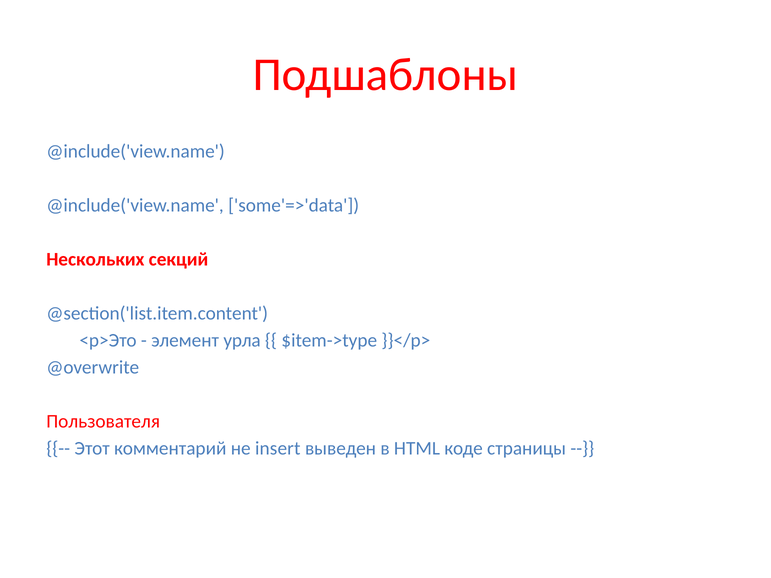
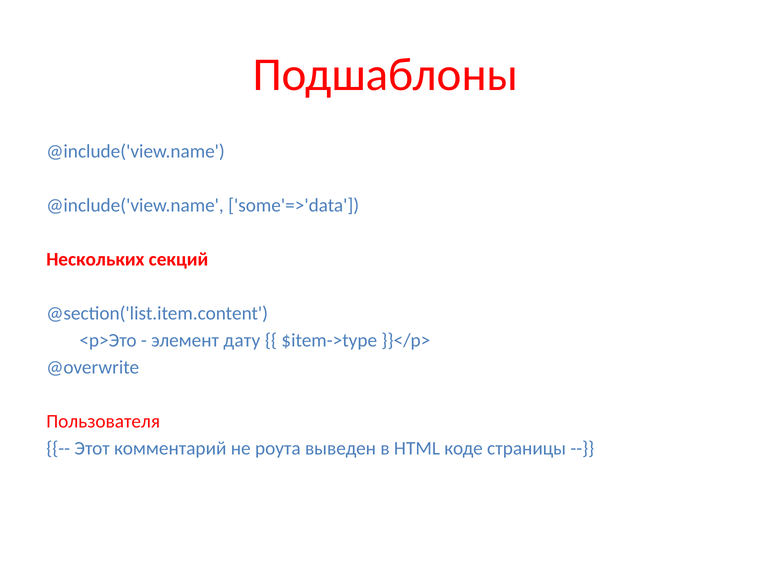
урла: урла -> дату (242, 341)
insert: insert -> роута (278, 449)
